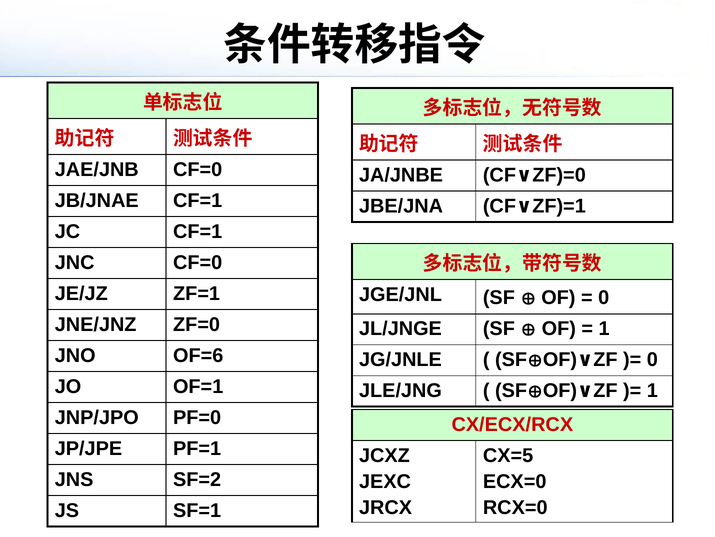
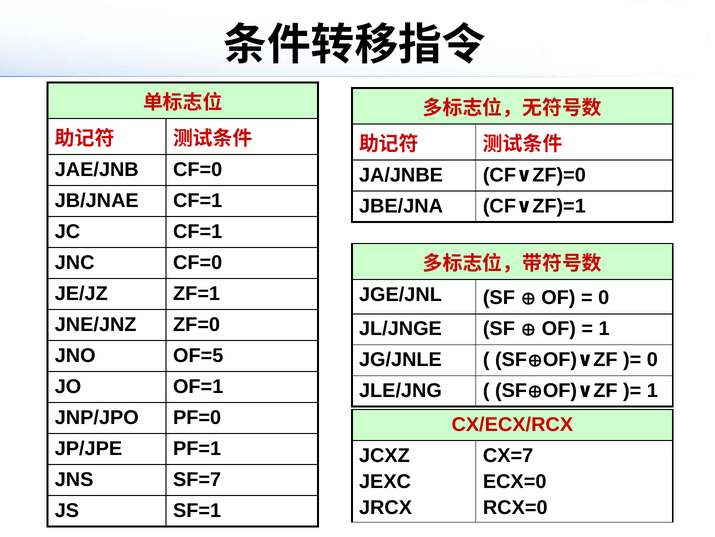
OF=6: OF=6 -> OF=5 (198, 355)
CX=5: CX=5 -> CX=7 (508, 455)
SF=2: SF=2 -> SF=7 (197, 479)
